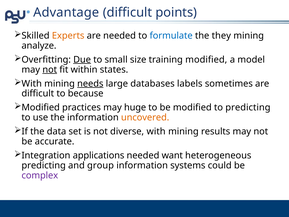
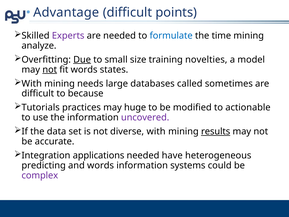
Experts colour: orange -> purple (68, 36)
they: they -> time (221, 36)
training modified: modified -> novelties (206, 60)
fit within: within -> words (84, 69)
needs underline: present -> none (90, 83)
labels: labels -> called (190, 83)
Modified: Modified -> Tutorials (41, 107)
to predicting: predicting -> actionable (248, 107)
uncovered colour: orange -> purple (145, 117)
results underline: none -> present (216, 131)
want: want -> have (172, 155)
and group: group -> words (101, 165)
